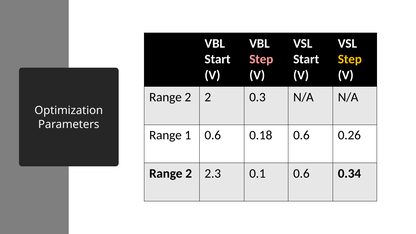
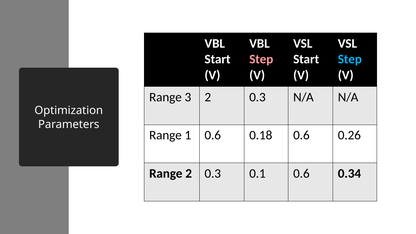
Step colour: yellow -> light blue (350, 59)
2: 2 -> 3 (188, 97)
Range 2 2.3: 2.3 -> 0.3 (213, 174)
